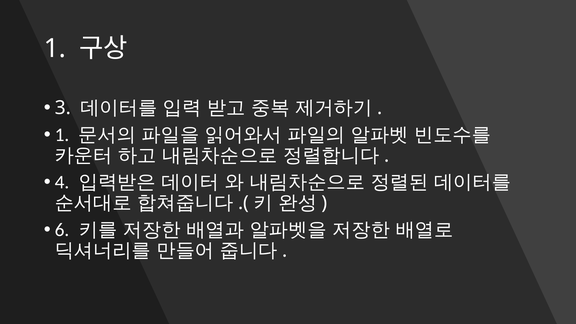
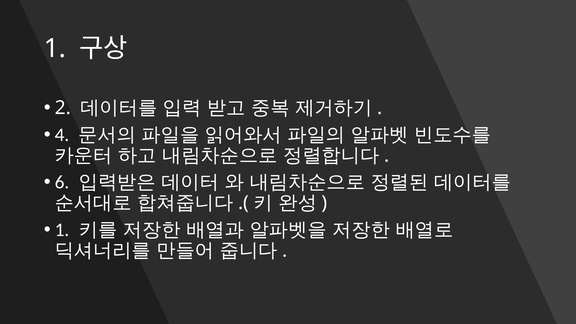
3: 3 -> 2 (63, 108)
1: 1 -> 4 (62, 135)
4: 4 -> 6 (62, 182)
6: 6 -> 1 (62, 230)
